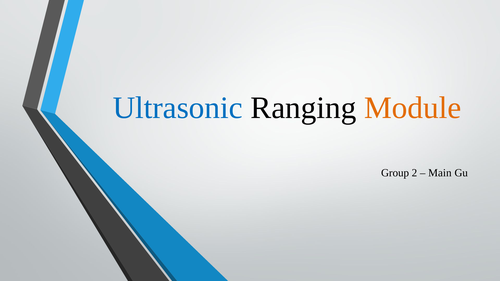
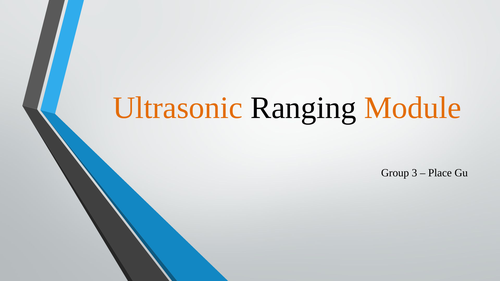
Ultrasonic colour: blue -> orange (178, 108)
2: 2 -> 3 (414, 173)
Main: Main -> Place (440, 173)
